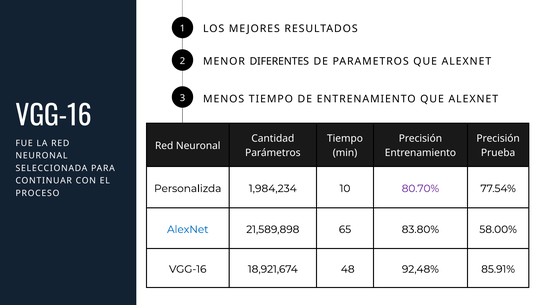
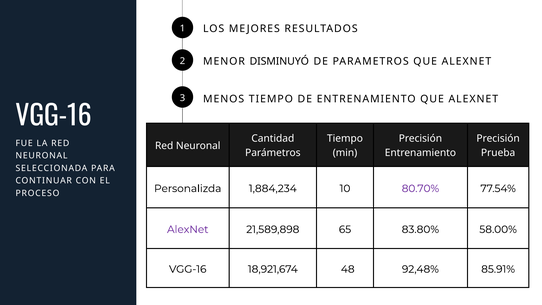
DIFERENTES: DIFERENTES -> DISMINUYÓ (279, 61)
1,984,234: 1,984,234 -> 1,884,234 (273, 188)
AlexNet colour: blue -> purple (188, 229)
